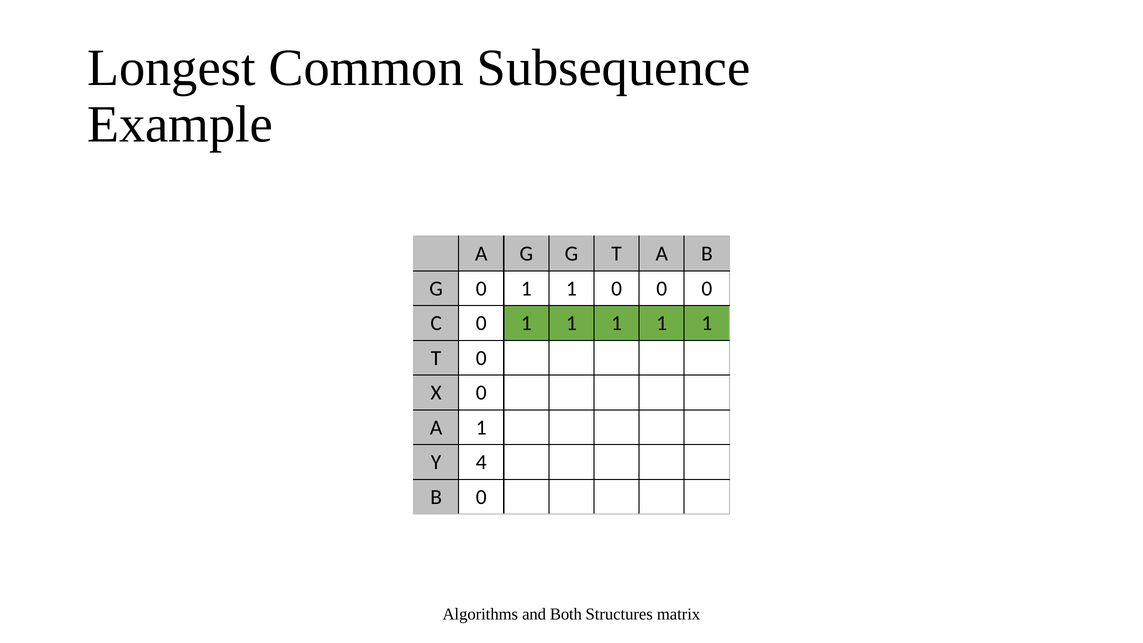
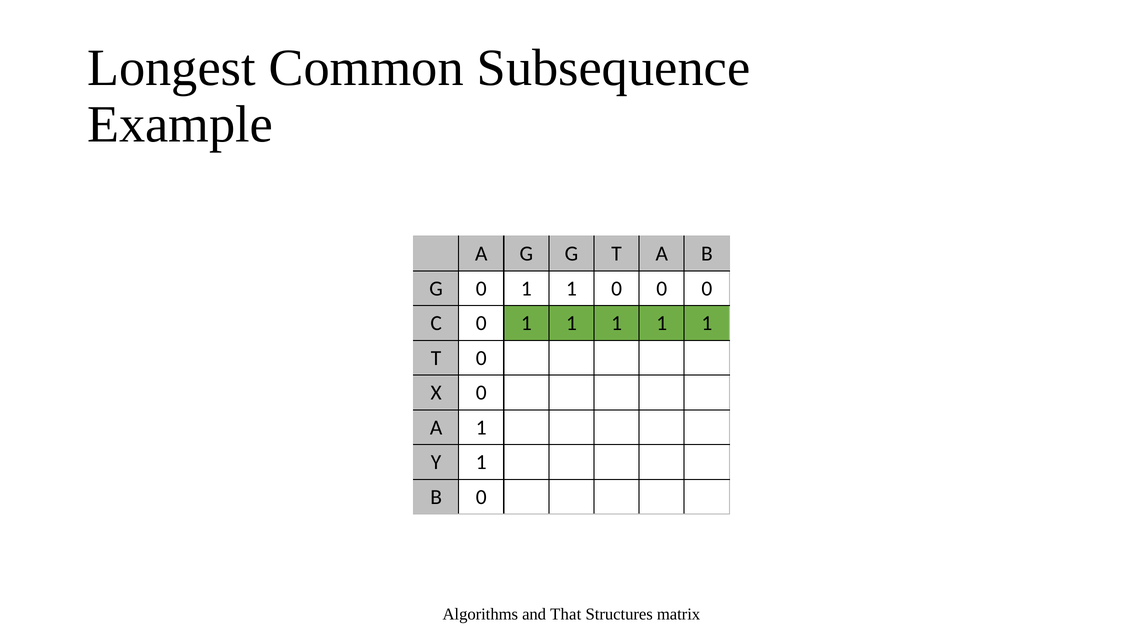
Y 4: 4 -> 1 (481, 462)
Both: Both -> That (566, 614)
